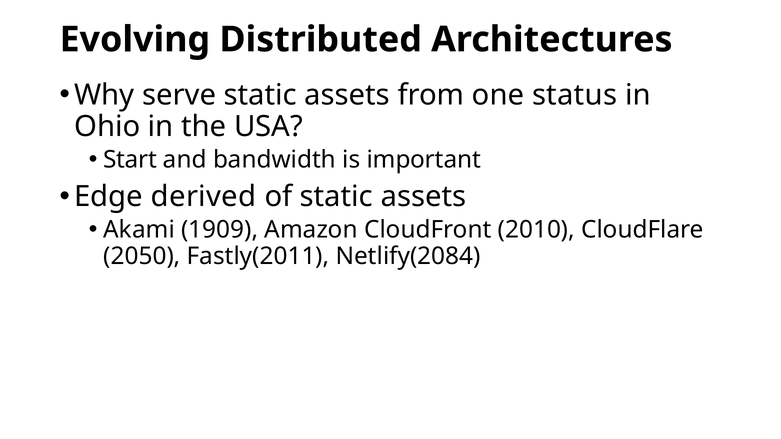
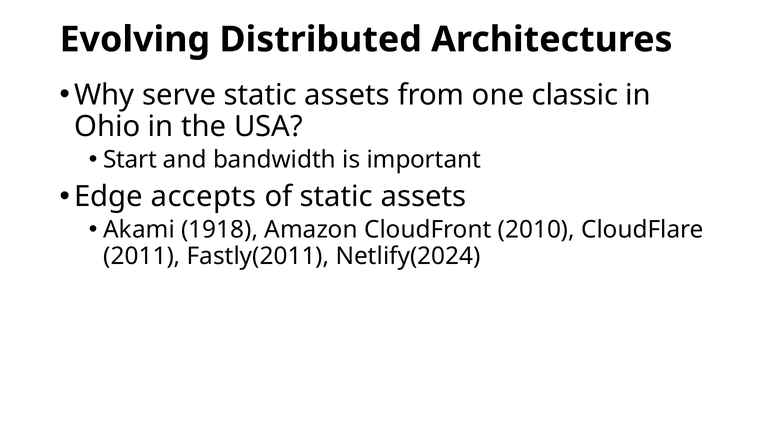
status: status -> classic (575, 95)
derived: derived -> accepts (204, 197)
1909: 1909 -> 1918 (220, 230)
2050: 2050 -> 2011 (142, 256)
Netlify(2084: Netlify(2084 -> Netlify(2024 (408, 256)
